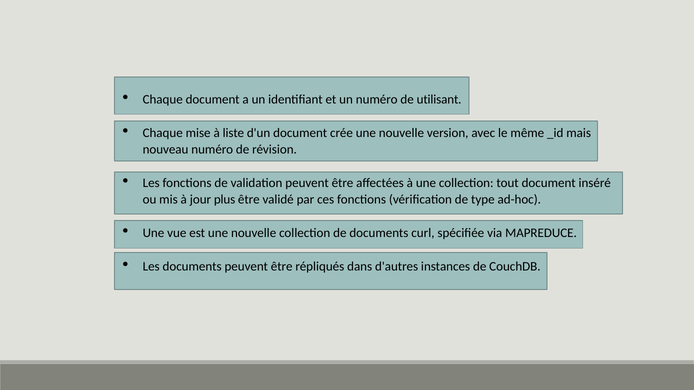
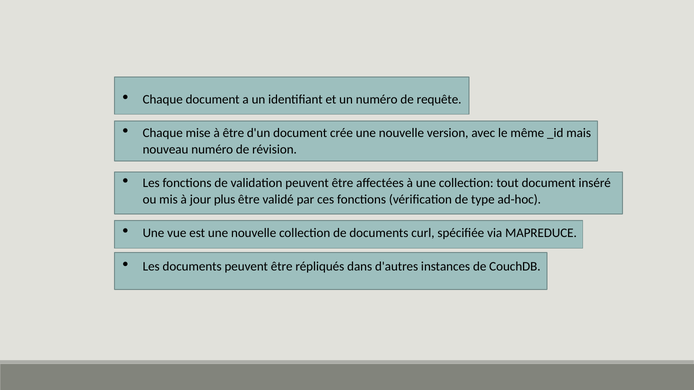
utilisant: utilisant -> requête (439, 100)
à liste: liste -> être (233, 133)
